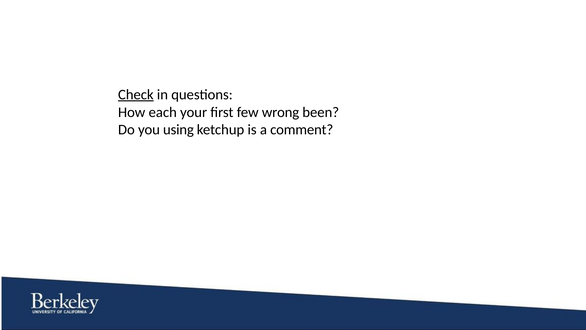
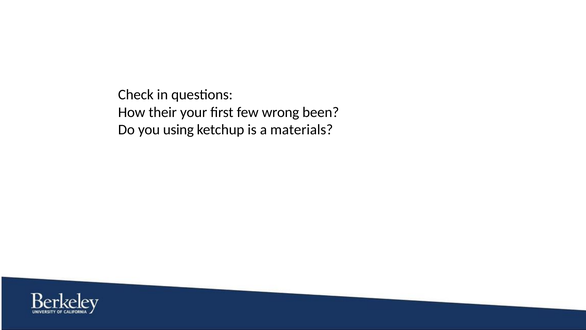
Check underline: present -> none (136, 94)
each: each -> their (163, 112)
comment: comment -> materials (302, 130)
